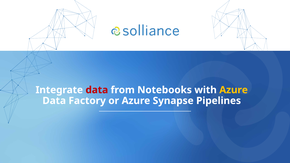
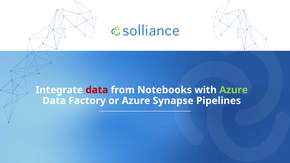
Azure colour: yellow -> light green (234, 90)
